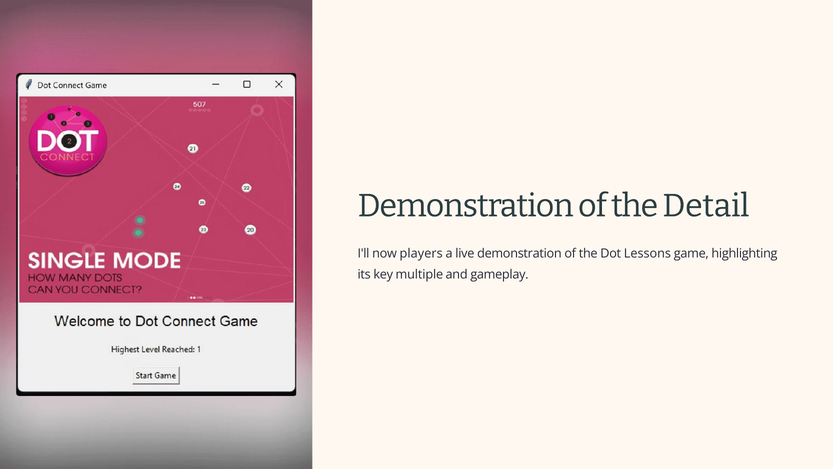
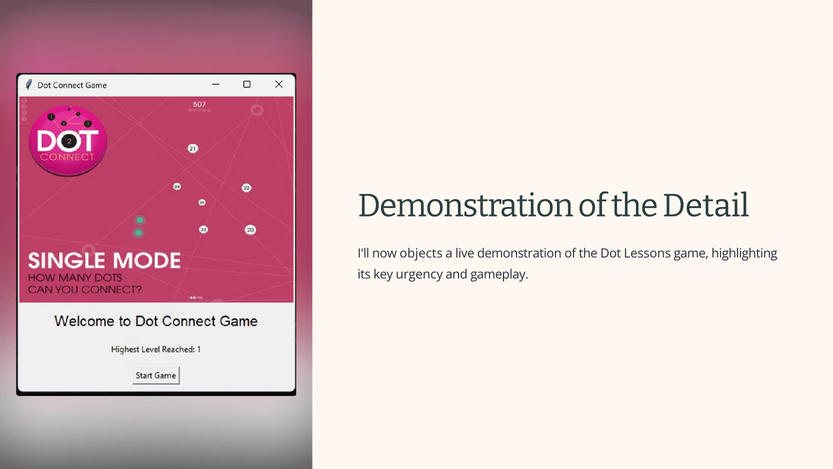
players: players -> objects (421, 253)
multiple: multiple -> urgency (419, 274)
